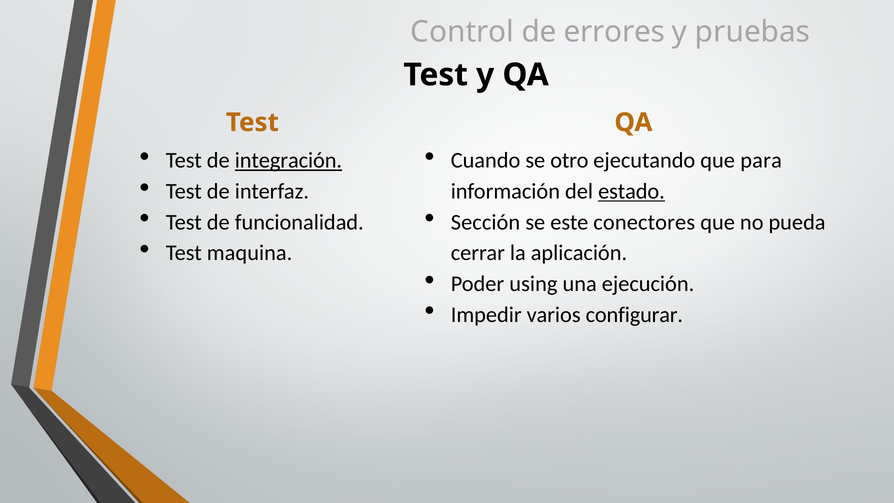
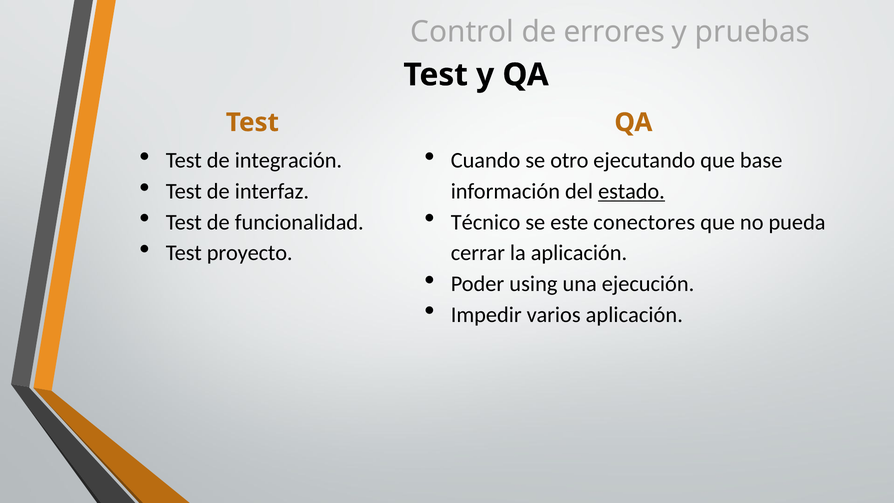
integración underline: present -> none (288, 160)
para: para -> base (761, 160)
Sección: Sección -> Técnico (486, 222)
maquina: maquina -> proyecto (250, 253)
varios configurar: configurar -> aplicación (634, 315)
